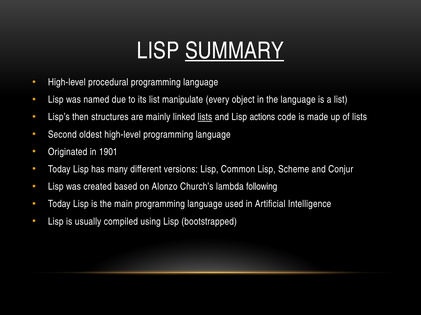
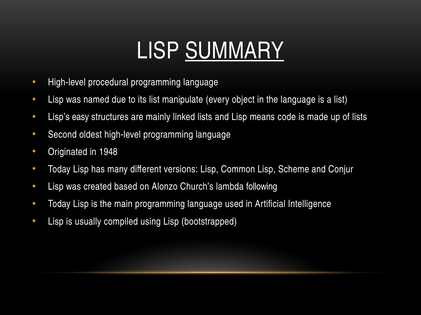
then: then -> easy (80, 117)
lists underline: present -> none (205, 117)
actions: actions -> means (262, 117)
1901: 1901 -> 1948 (108, 152)
